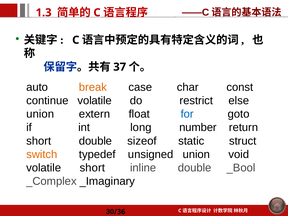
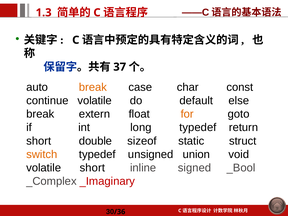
restrict: restrict -> default (196, 101)
union: union -> break (40, 114)
for colour: blue -> orange (187, 114)
long number: number -> typedef (198, 127)
inline double: double -> signed (195, 168)
_Imaginary colour: black -> red (107, 181)
